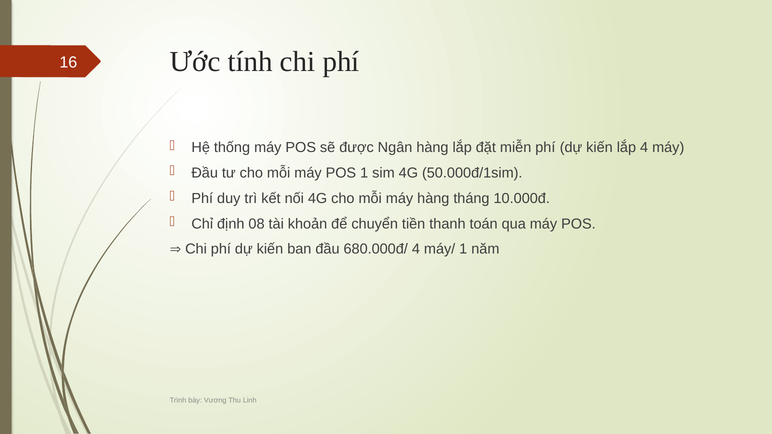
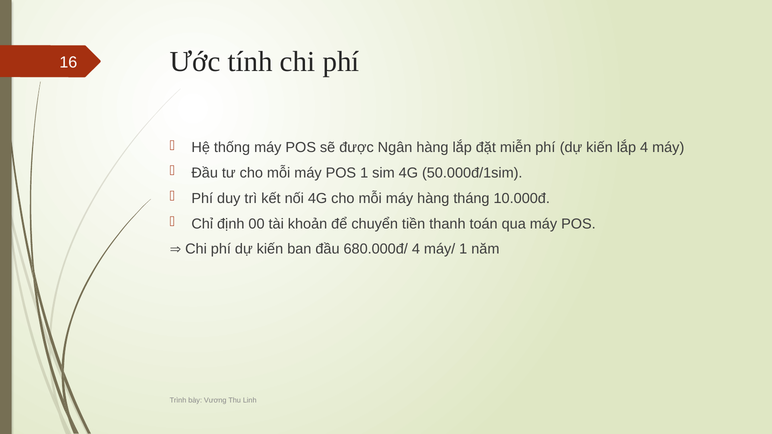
08: 08 -> 00 (256, 224)
